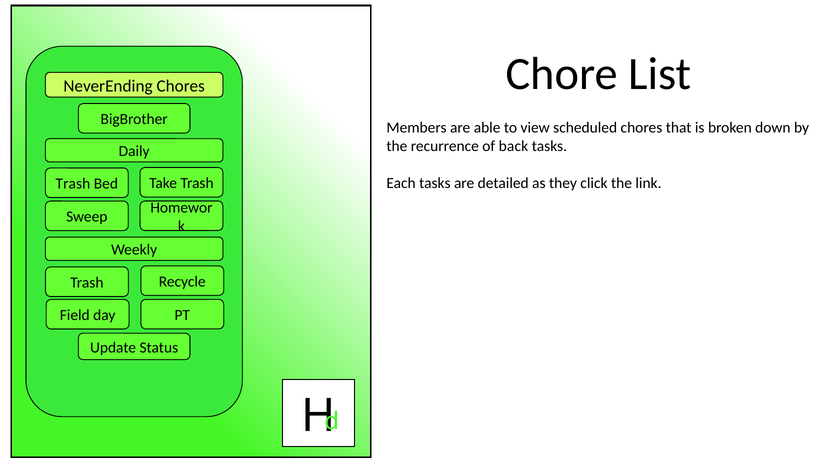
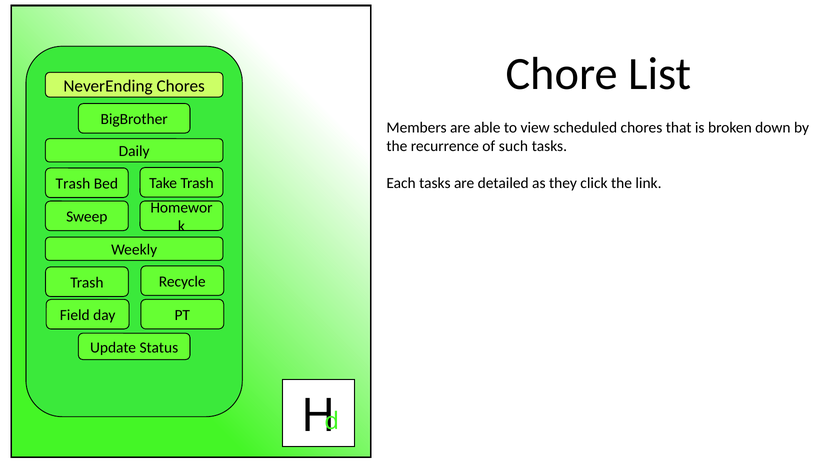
back: back -> such (513, 146)
